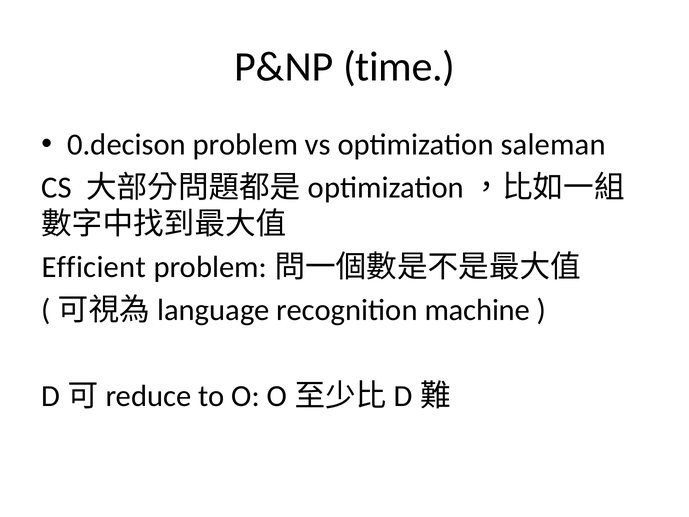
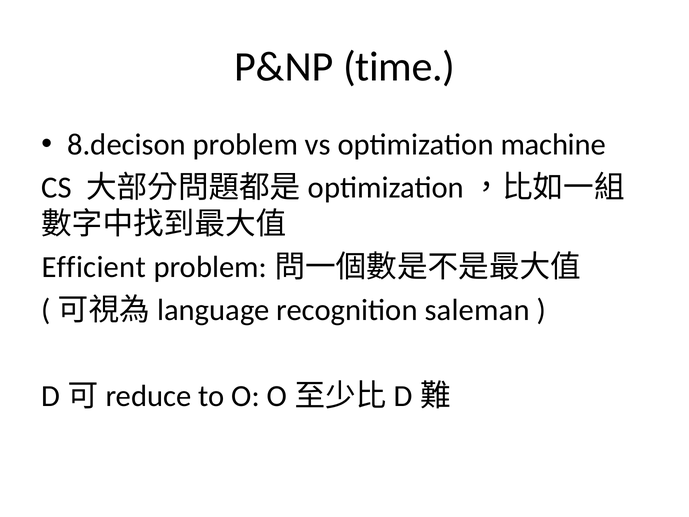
0.decison: 0.decison -> 8.decison (127, 145)
saleman: saleman -> machine (553, 145)
machine: machine -> saleman (477, 310)
